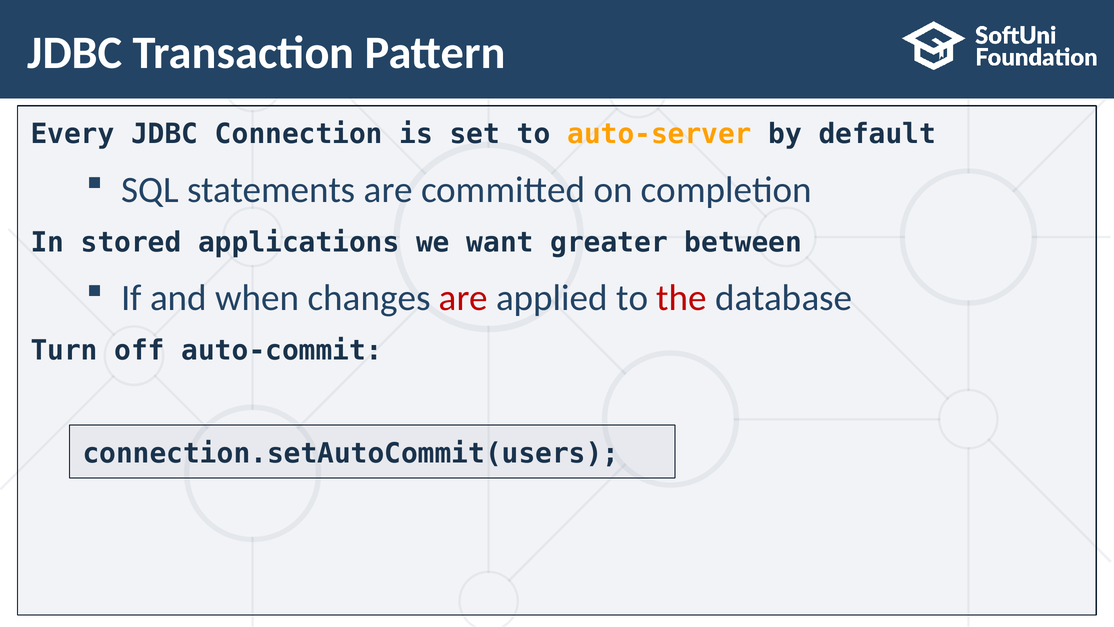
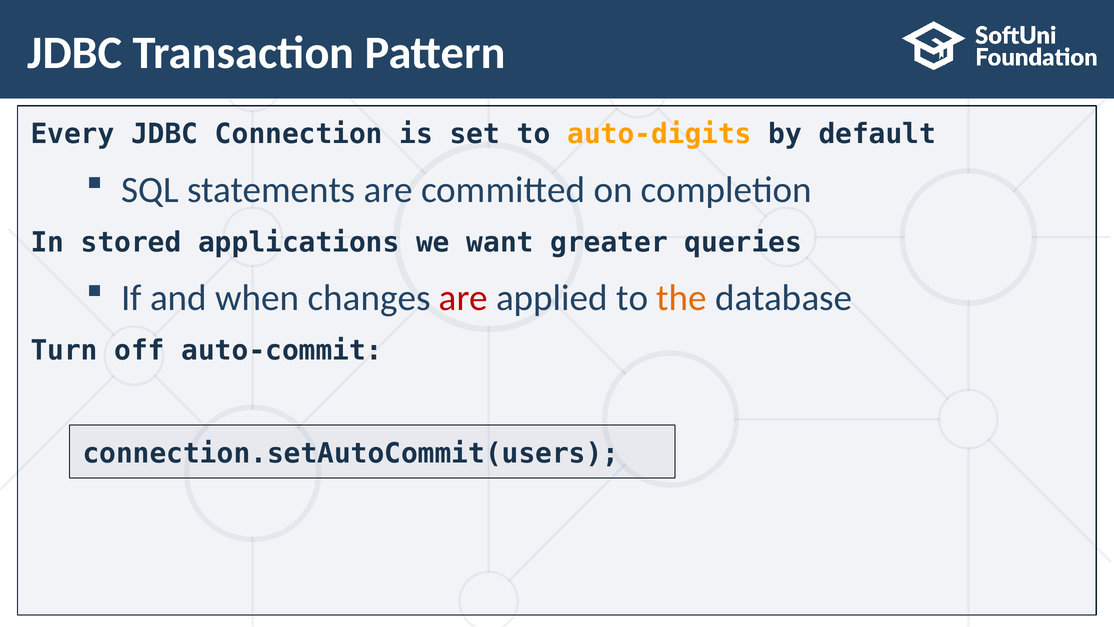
auto-server: auto-server -> auto-digits (659, 134)
between: between -> queries (743, 242)
the colour: red -> orange (682, 298)
